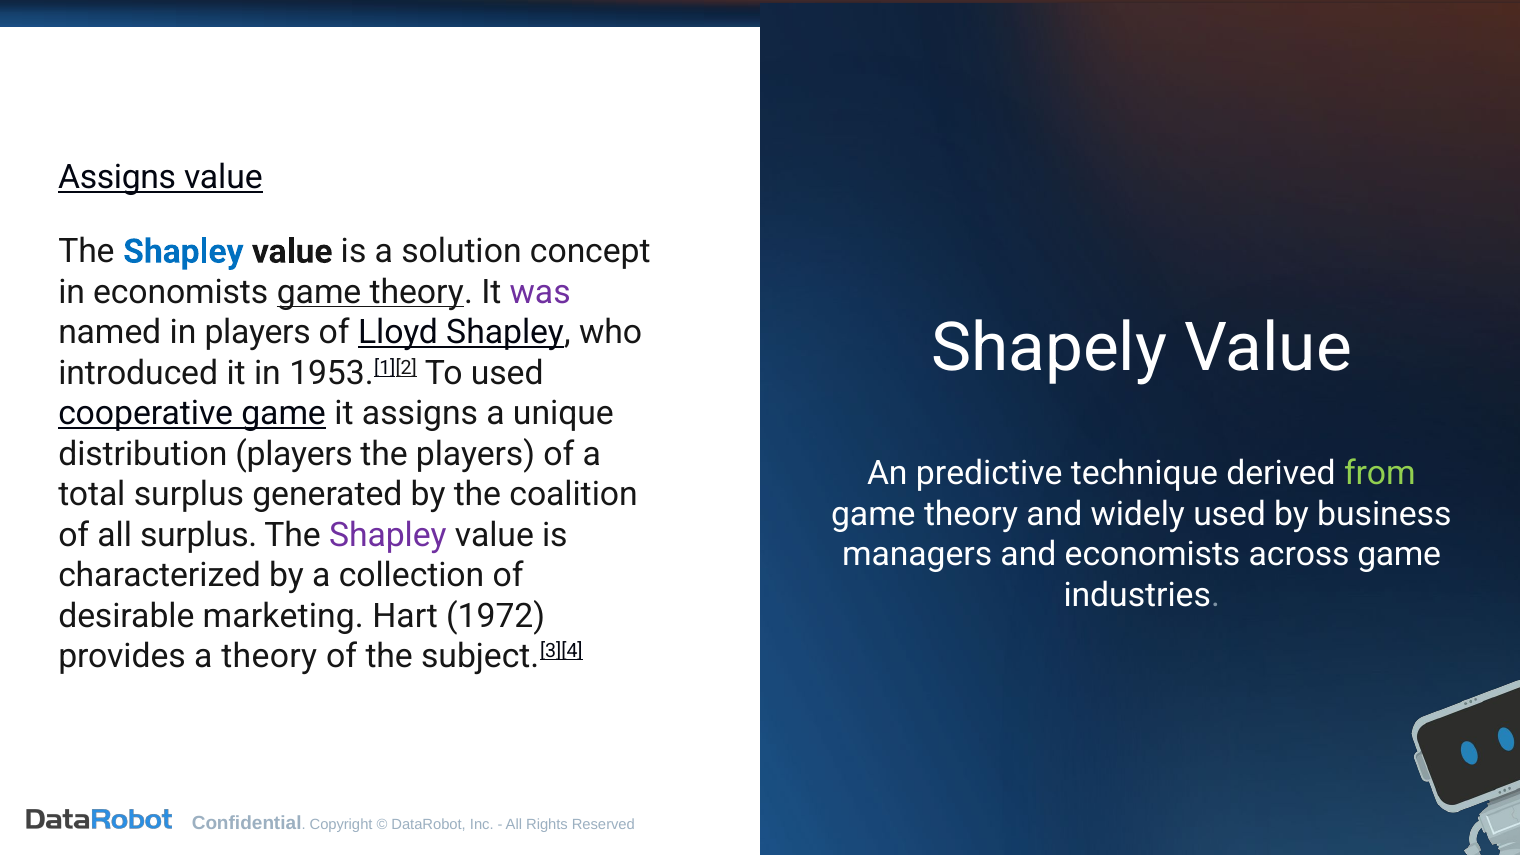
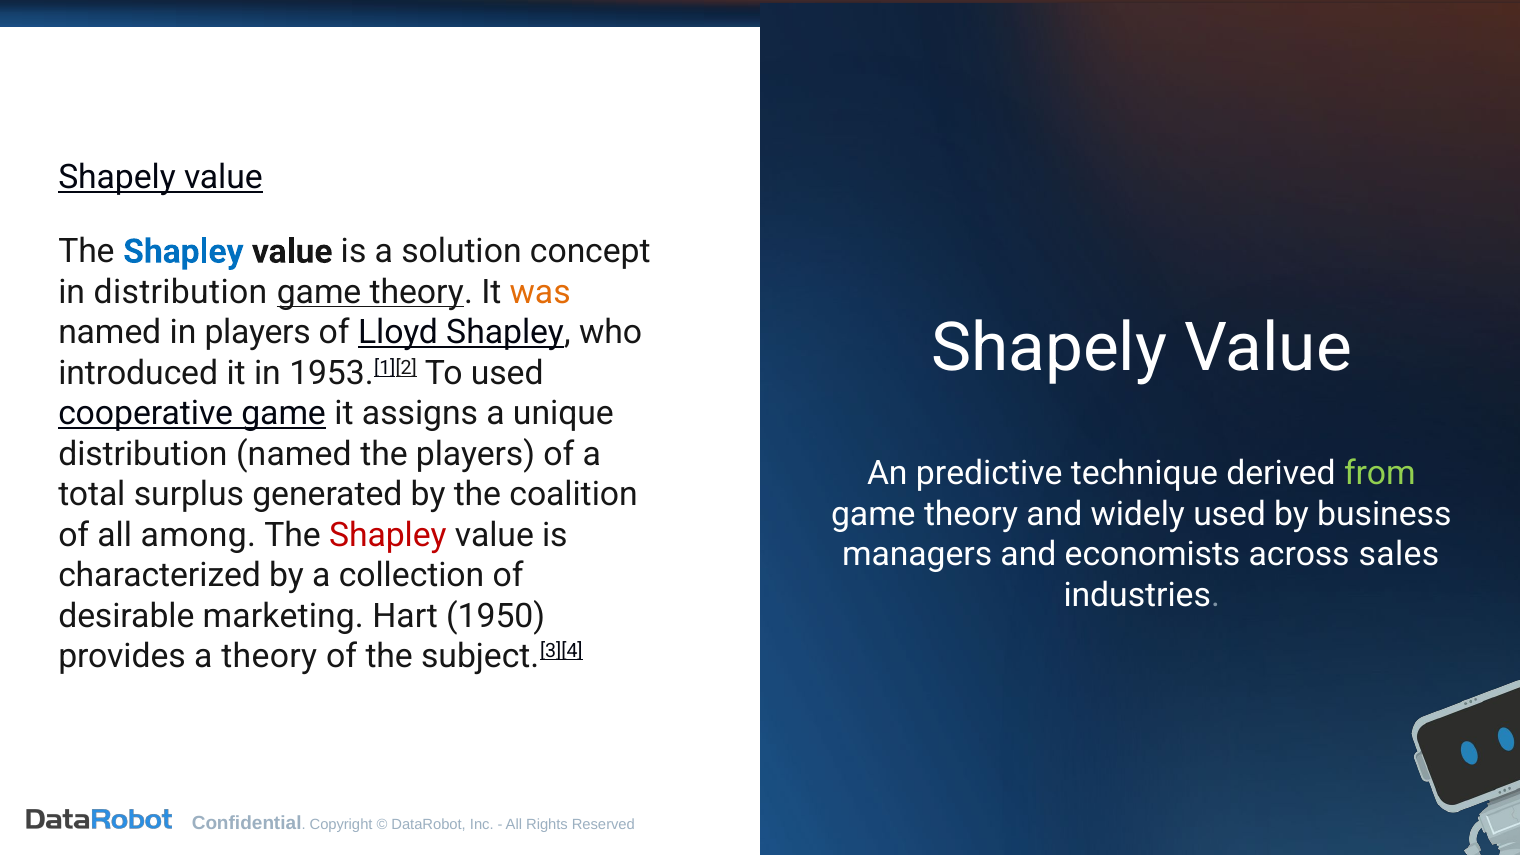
Assigns: Assigns -> Shapely (117, 177)
in economists: economists -> distribution (180, 292)
was colour: purple -> orange (540, 292)
distribution players: players -> named (294, 454)
all surplus: surplus -> among (198, 535)
Shapley colour: purple -> red (388, 535)
across game: game -> sales (1399, 554)
1972: 1972 -> 1950 (496, 616)
